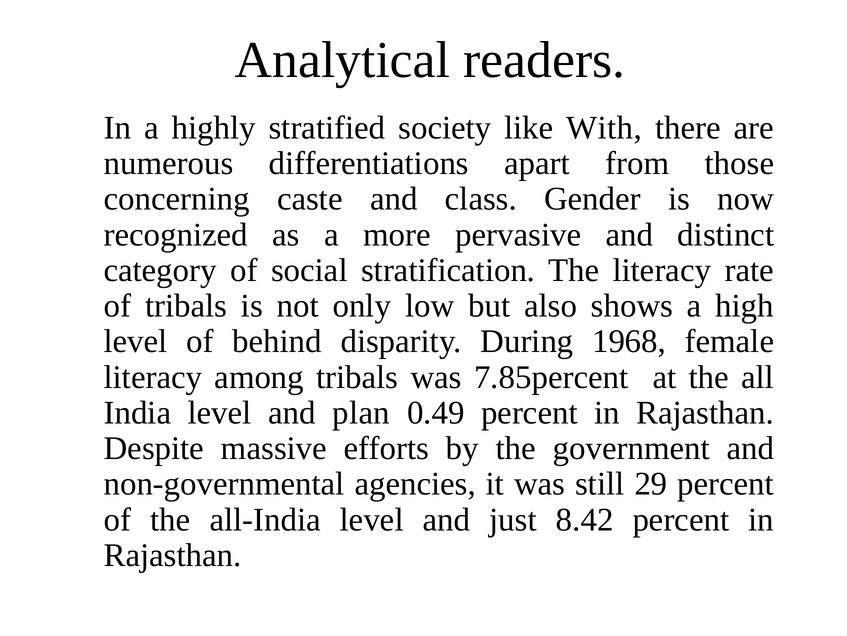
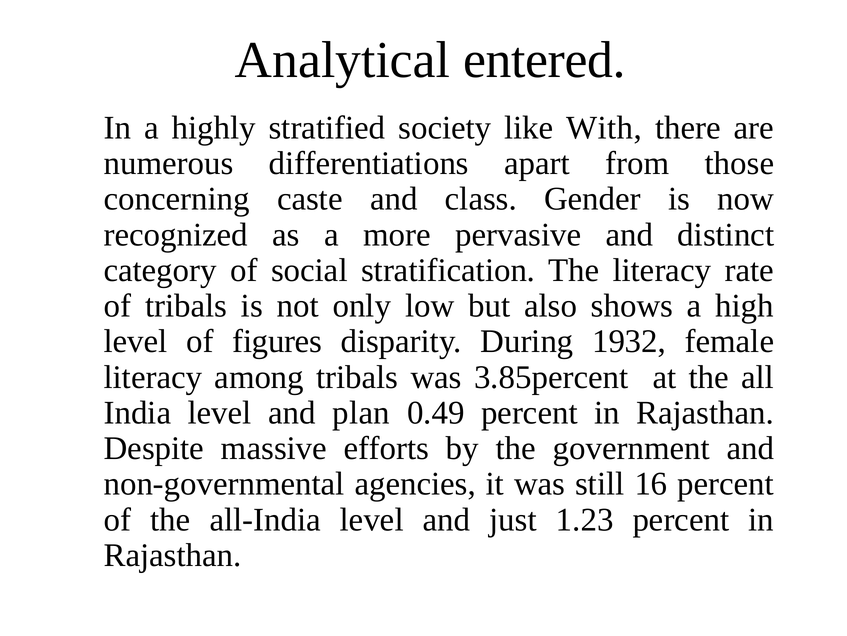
readers: readers -> entered (544, 60)
behind: behind -> figures (277, 341)
1968: 1968 -> 1932 (629, 341)
7.85percent: 7.85percent -> 3.85percent (551, 377)
29: 29 -> 16 (651, 484)
8.42: 8.42 -> 1.23 (585, 519)
